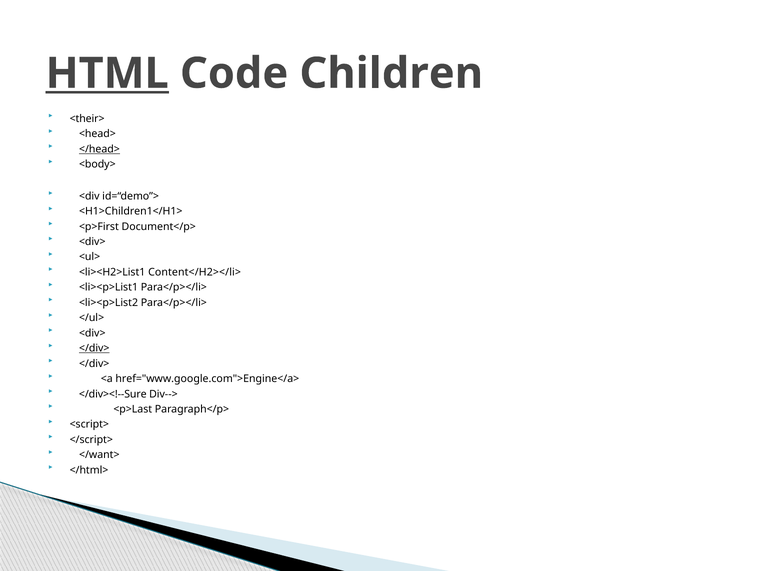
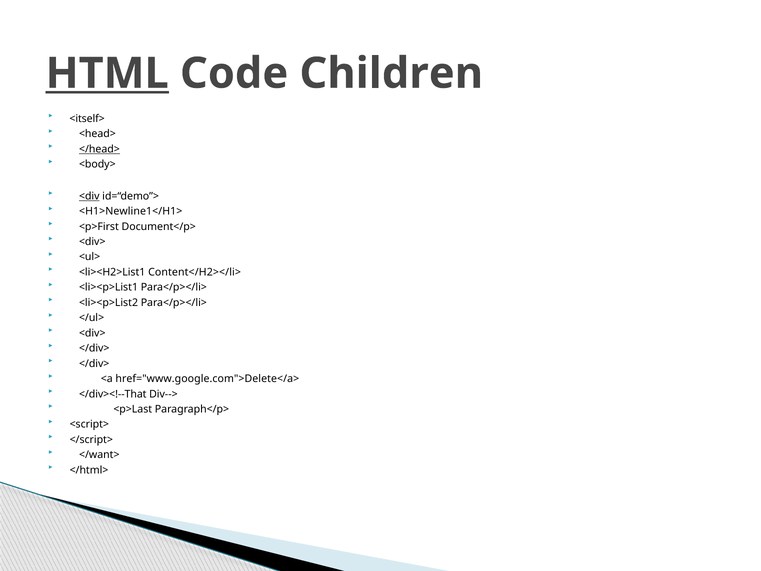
<their>: <their> -> <itself> (87, 119)
<div underline: none -> present (89, 196)
<H1>Children1</H1>: <H1>Children1</H1> -> <H1>Newline1</H1> (131, 211)
</div> underline: present -> none (94, 348)
href="www.google.com">Engine</a>: href="www.google.com">Engine</a> -> href="www.google.com">Delete</a> (207, 379)
</div><!--Sure: </div><!--Sure -> </div><!--That (113, 394)
